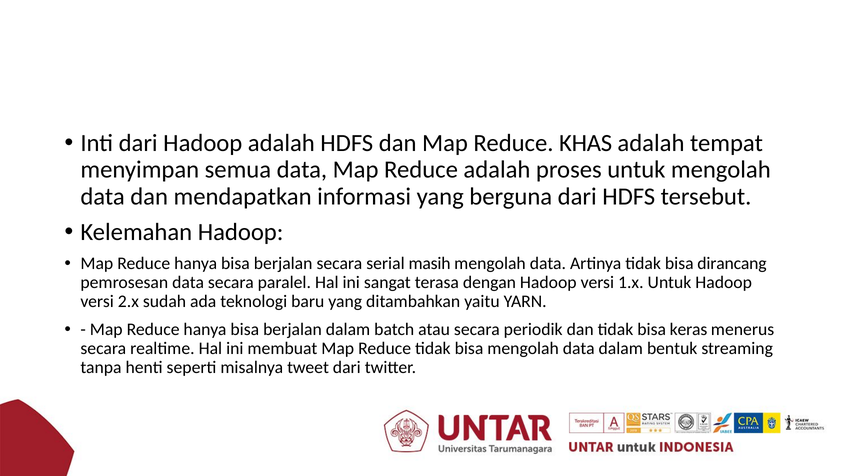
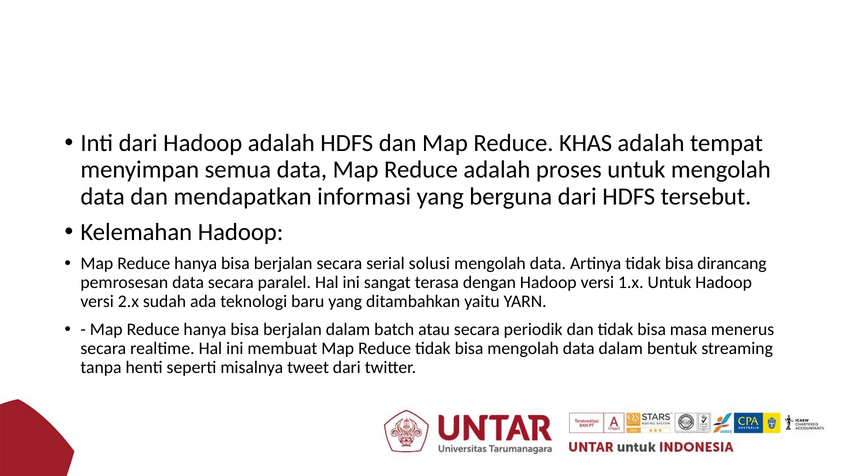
masih: masih -> solusi (429, 264)
keras: keras -> masa (688, 330)
